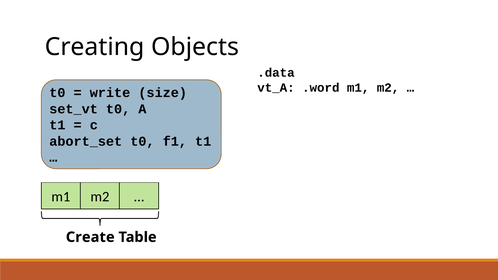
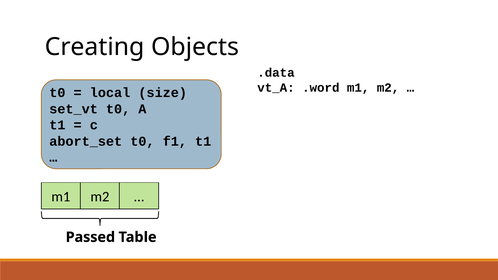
write: write -> local (110, 93)
Create: Create -> Passed (90, 237)
